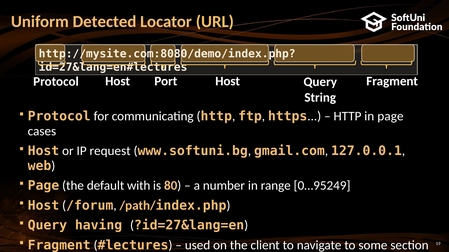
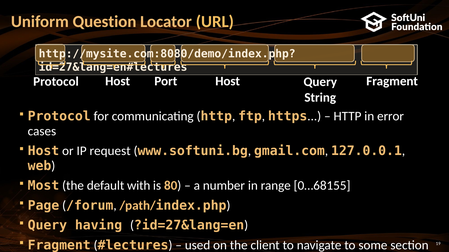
Detected: Detected -> Question (105, 22)
in page: page -> error (391, 117)
Page: Page -> Most (43, 186)
0…95249: 0…95249 -> 0…68155 (322, 186)
Host: Host -> Page (43, 206)
